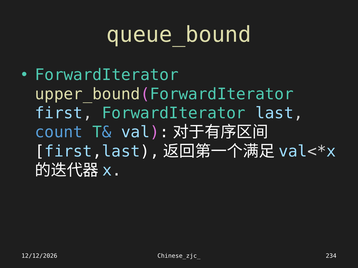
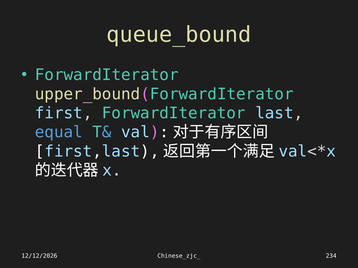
count: count -> equal (59, 132)
